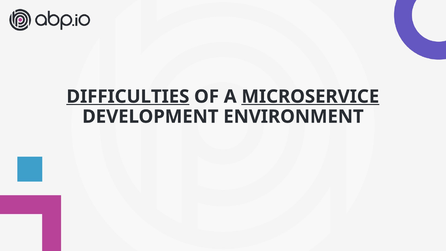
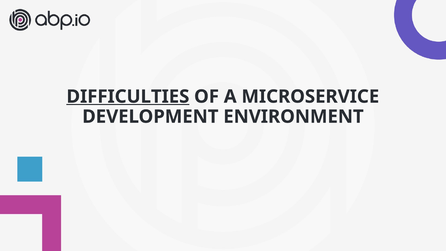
MICROSERVICE underline: present -> none (310, 97)
